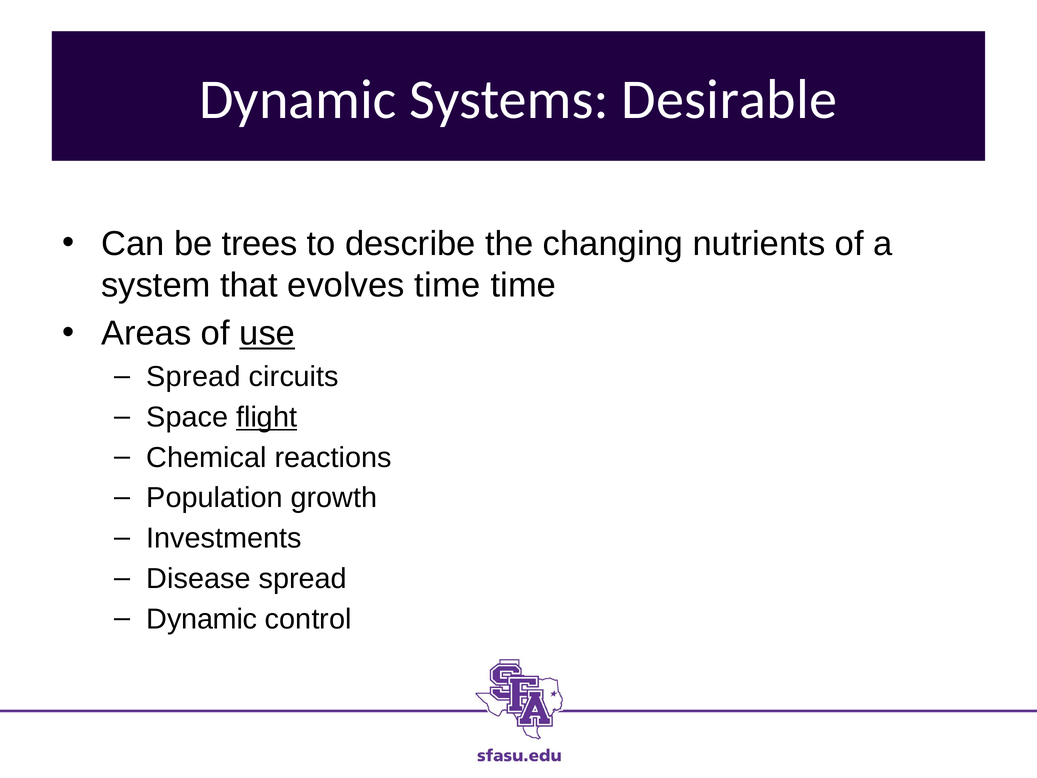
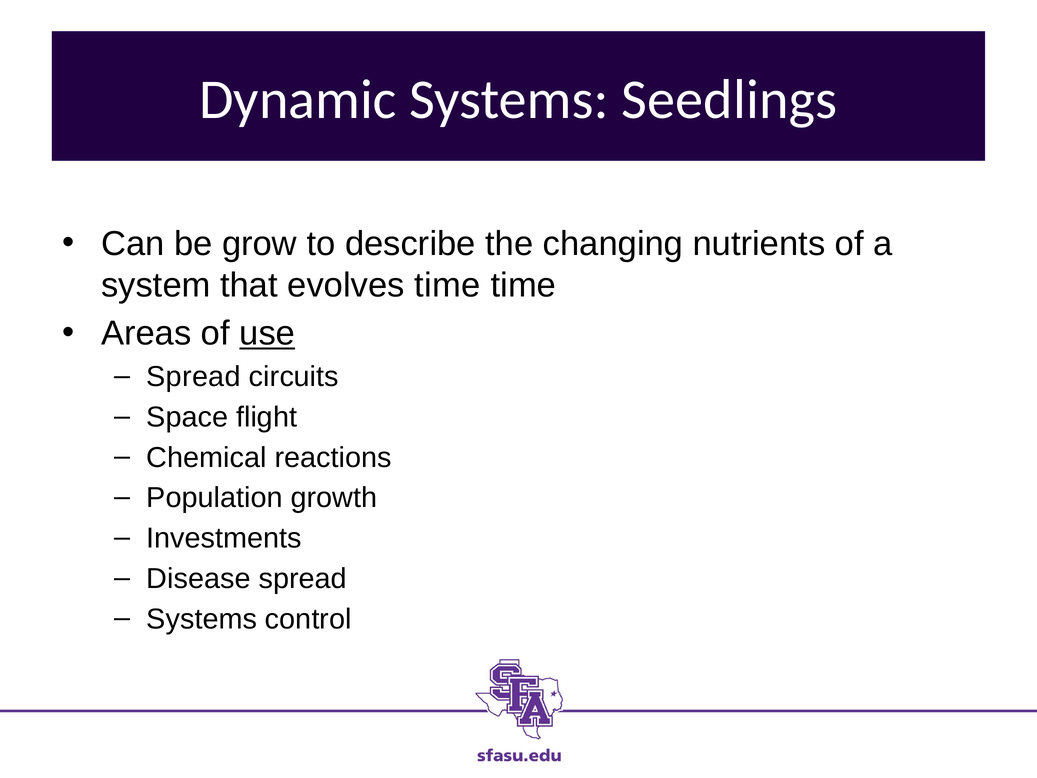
Desirable: Desirable -> Seedlings (729, 100)
trees: trees -> grow (259, 244)
flight underline: present -> none (267, 417)
Dynamic: Dynamic -> Systems (202, 619)
